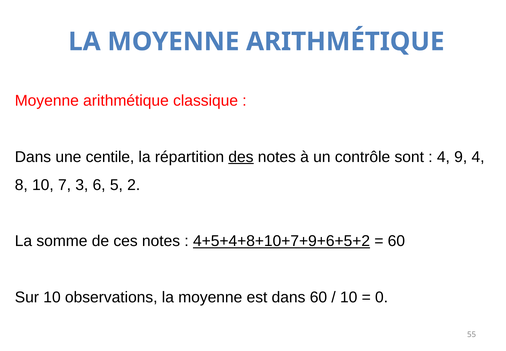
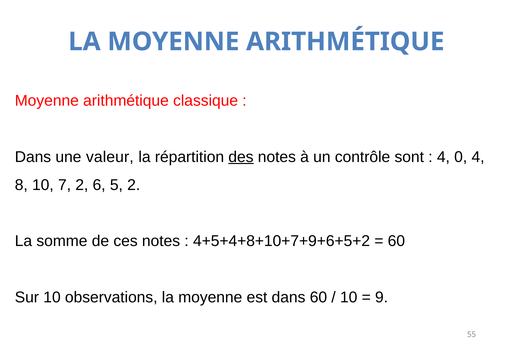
centile: centile -> valeur (110, 157)
9: 9 -> 0 (461, 157)
7 3: 3 -> 2 (82, 185)
4+5+4+8+10+7+9+6+5+2 underline: present -> none (282, 241)
0: 0 -> 9 (382, 297)
